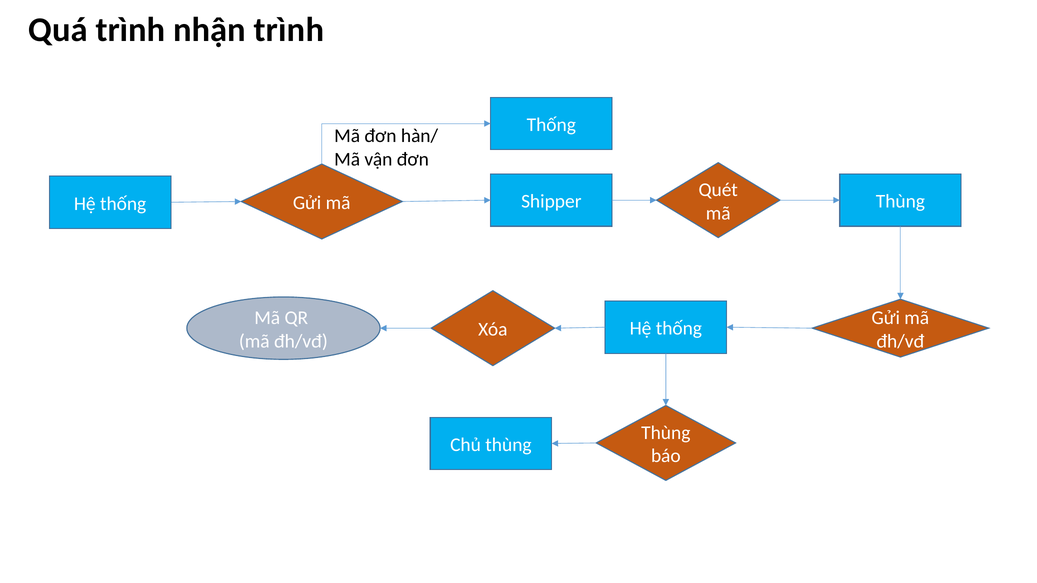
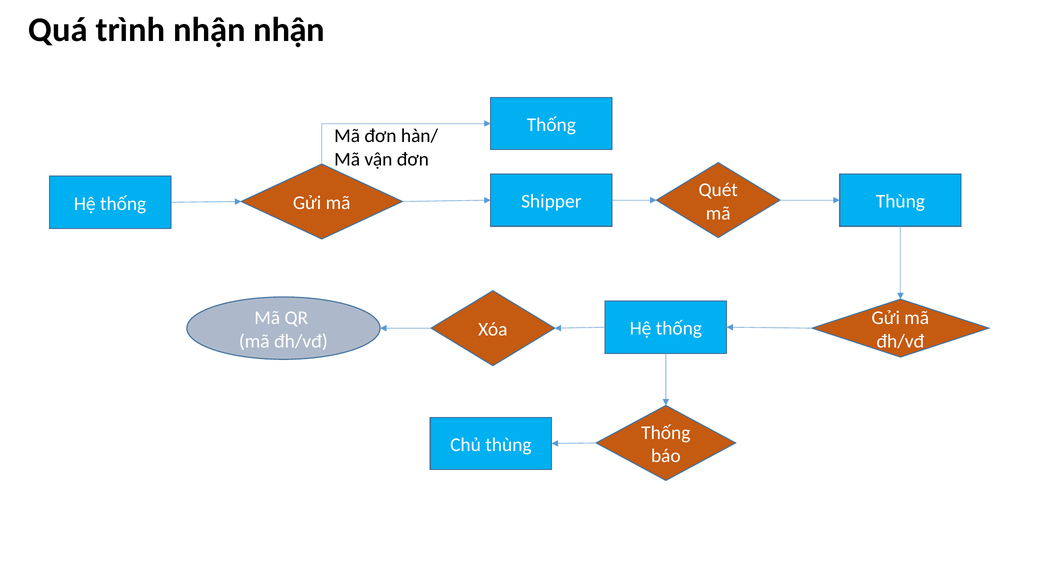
nhận trình: trình -> nhận (289, 30)
Thùng: Thùng -> Thống (666, 433)
